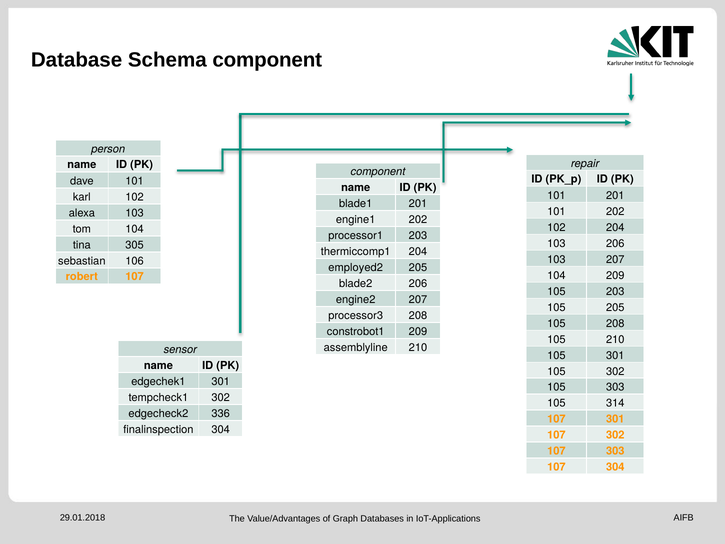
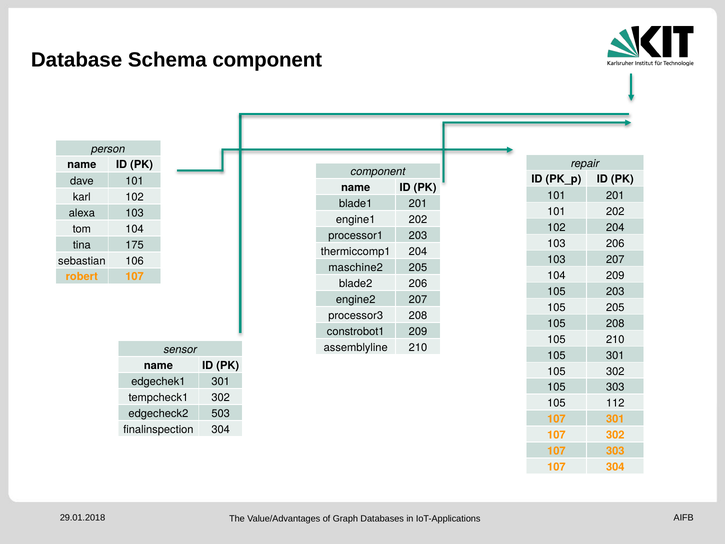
305: 305 -> 175 (135, 245)
employed2: employed2 -> maschine2 (356, 268)
314: 314 -> 112 (615, 403)
336: 336 -> 503 (221, 413)
